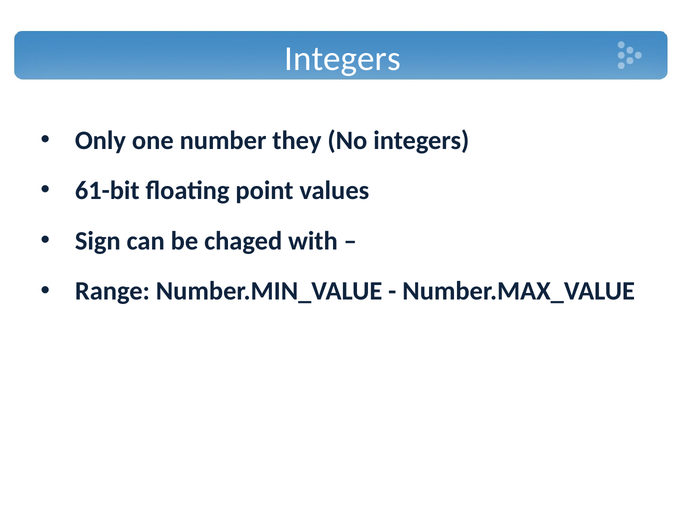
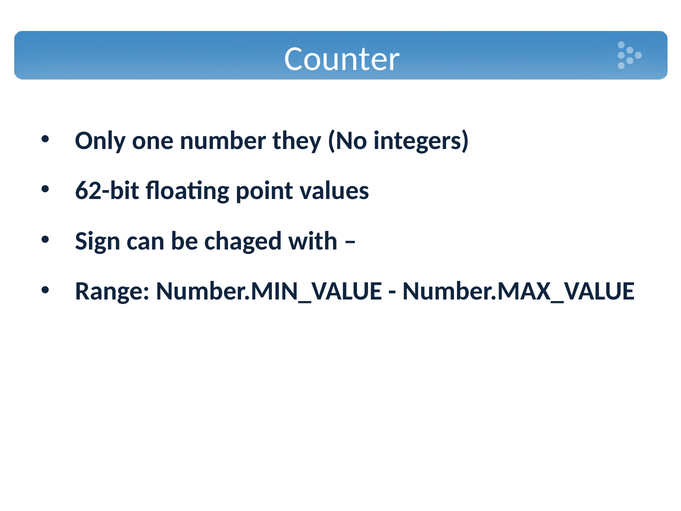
Integers: Integers -> Counter (342, 59)
61-bit: 61-bit -> 62-bit (107, 191)
